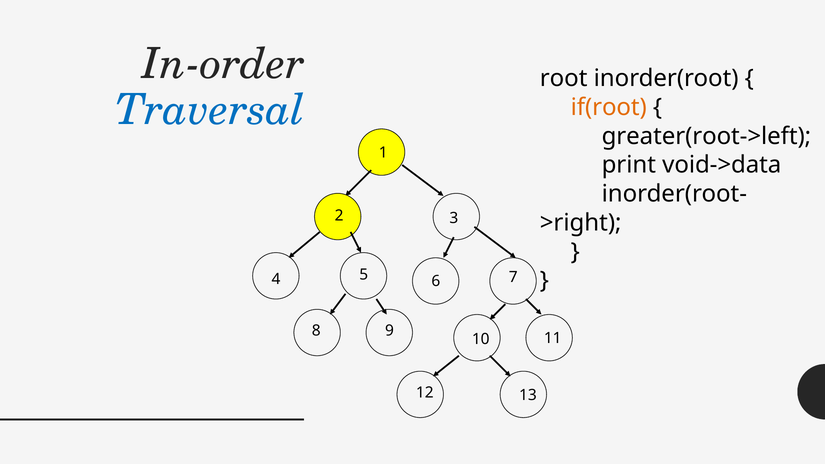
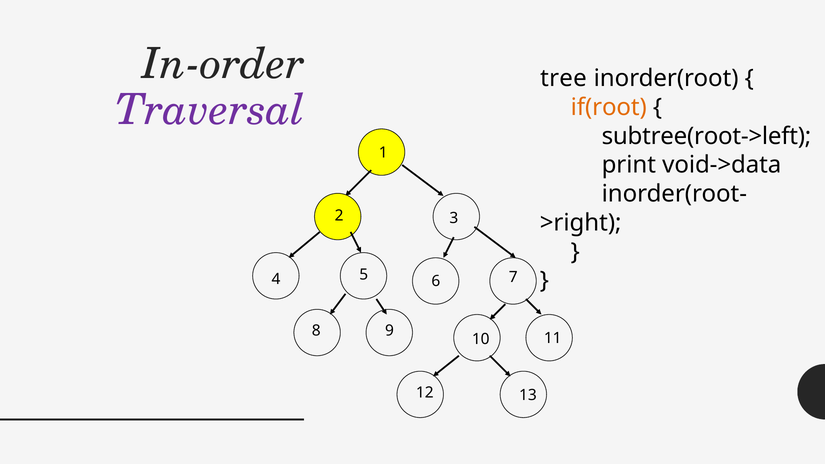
root: root -> tree (563, 78)
Traversal colour: blue -> purple (210, 110)
greater(root->left: greater(root->left -> subtree(root->left (706, 136)
